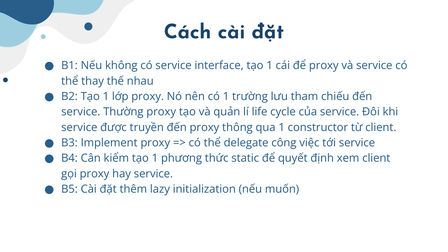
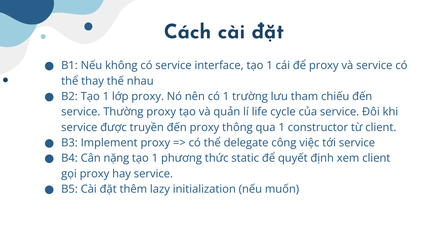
kiểm: kiểm -> nặng (116, 158)
